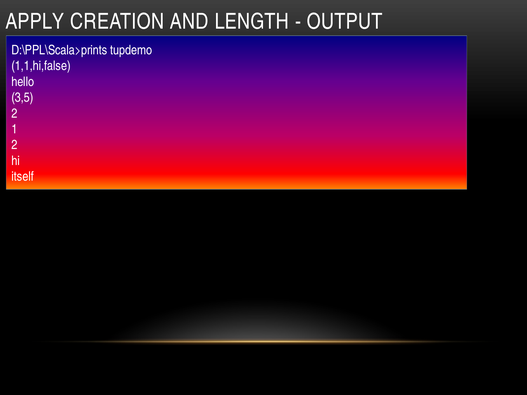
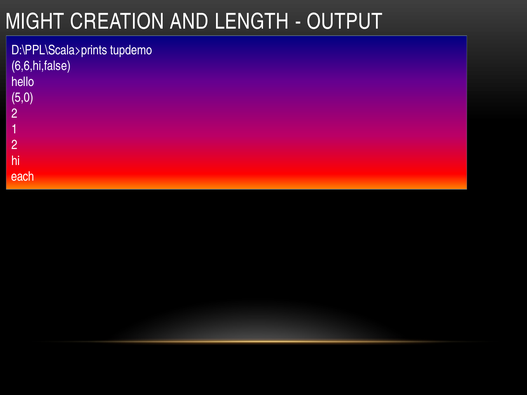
APPLY: APPLY -> MIGHT (35, 21)
1,1,hi,false: 1,1,hi,false -> 6,6,hi,false (41, 66)
3,5: 3,5 -> 5,0 (22, 98)
itself: itself -> each (23, 177)
